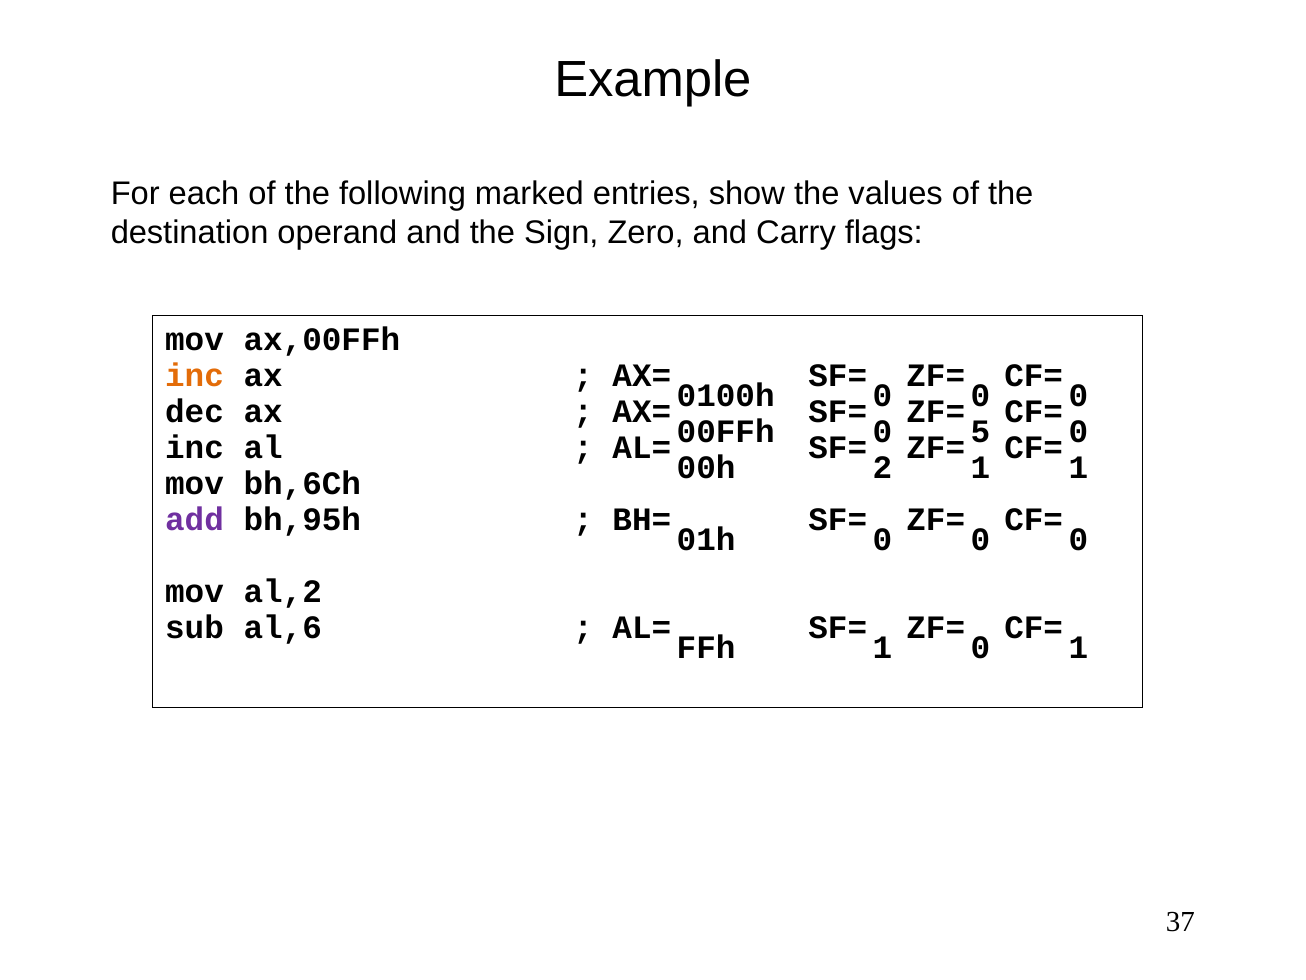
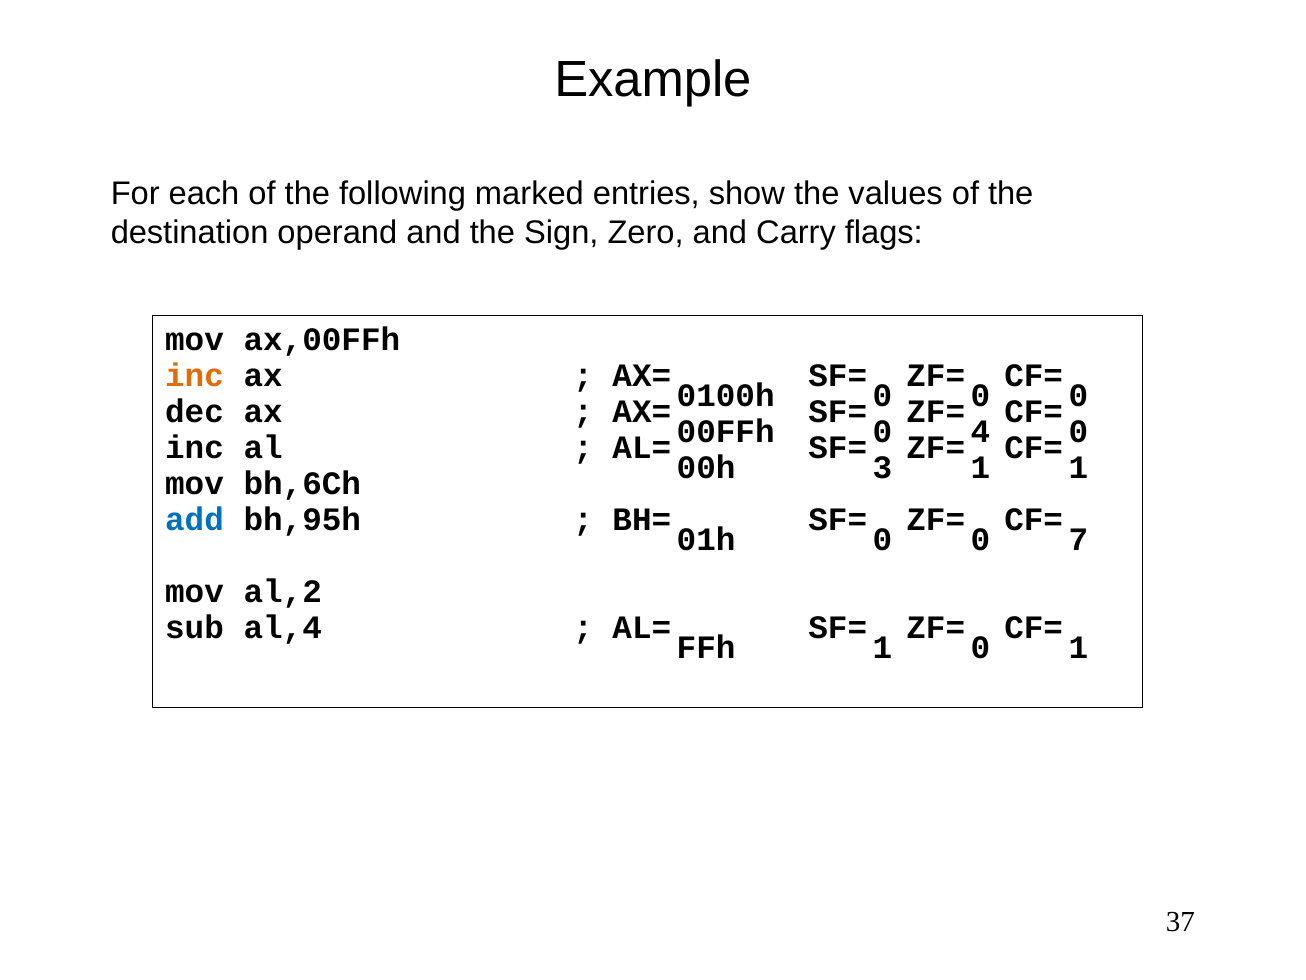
5: 5 -> 4 (980, 432)
2: 2 -> 3 (882, 467)
add colour: purple -> blue (195, 520)
01h 0 0 0: 0 -> 7 (1078, 539)
al,6: al,6 -> al,4 (283, 628)
